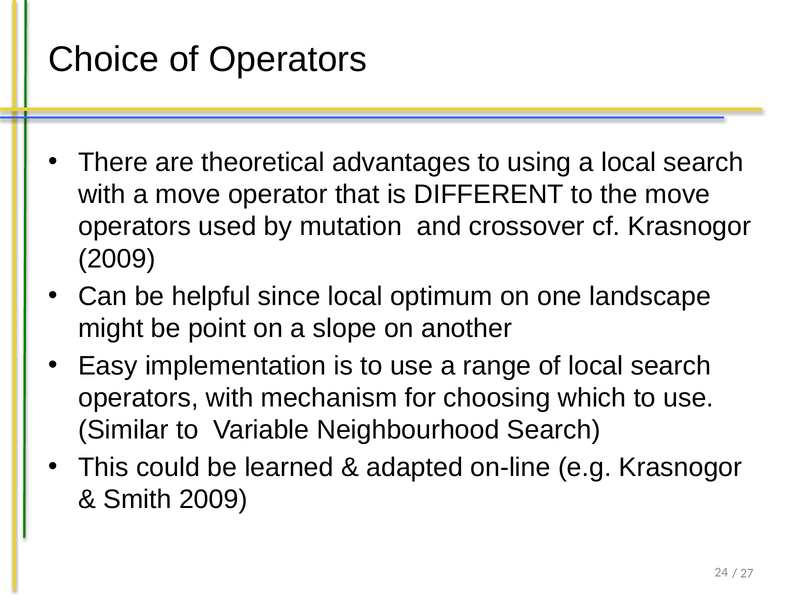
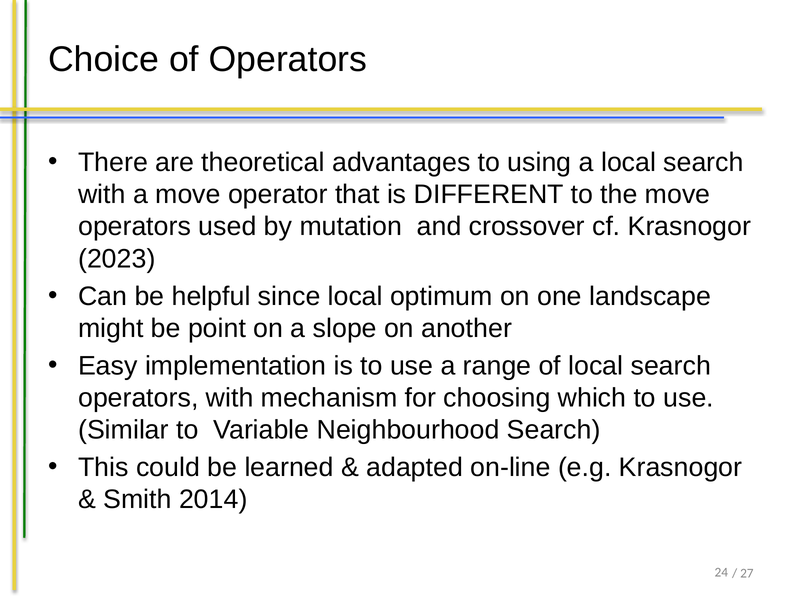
2009: 2009 -> 2023 (117, 259)
Smith 2009: 2009 -> 2014 (213, 499)
